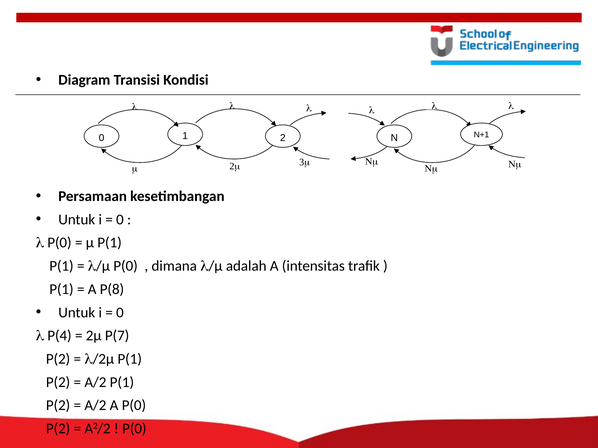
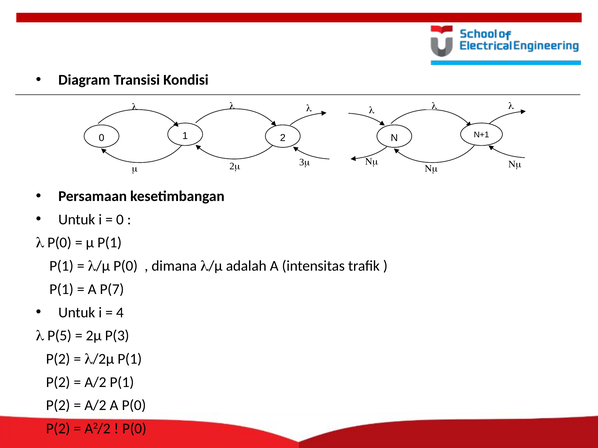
P(8: P(8 -> P(7 (112, 289)
0: 0 -> 4 (120, 313)
P(4: P(4 -> P(5 (59, 336)
P(7: P(7 -> P(3 (117, 336)
